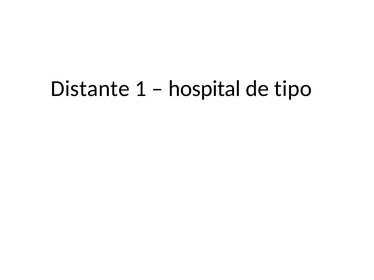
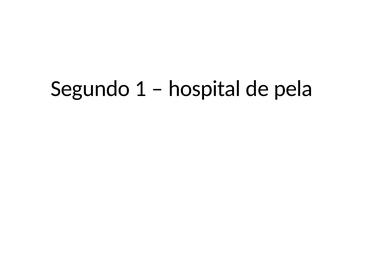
Distante: Distante -> Segundo (90, 89)
tipo: tipo -> pela (293, 89)
